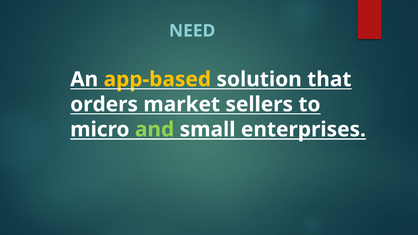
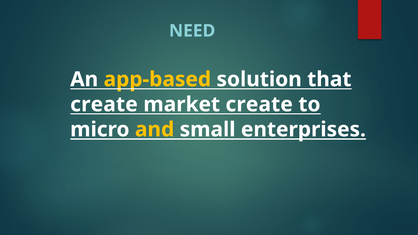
orders: orders -> create (104, 104)
market sellers: sellers -> create (259, 104)
and colour: light green -> yellow (155, 130)
